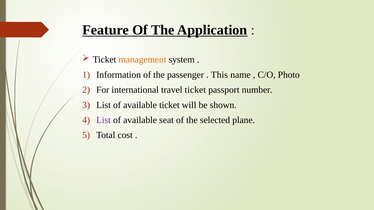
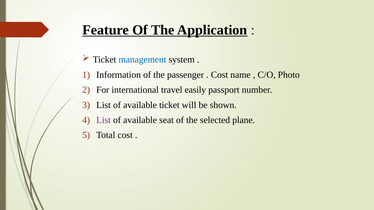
management colour: orange -> blue (142, 60)
This: This -> Cost (219, 75)
travel ticket: ticket -> easily (195, 90)
